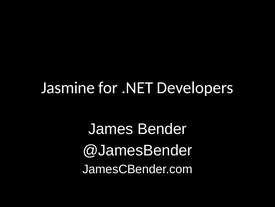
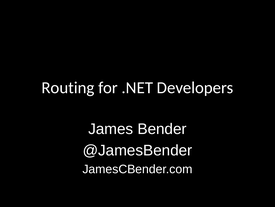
Jasmine: Jasmine -> Routing (68, 87)
